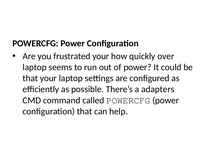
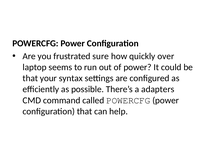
frustrated your: your -> sure (101, 56)
your laptop: laptop -> syntax (71, 78)
